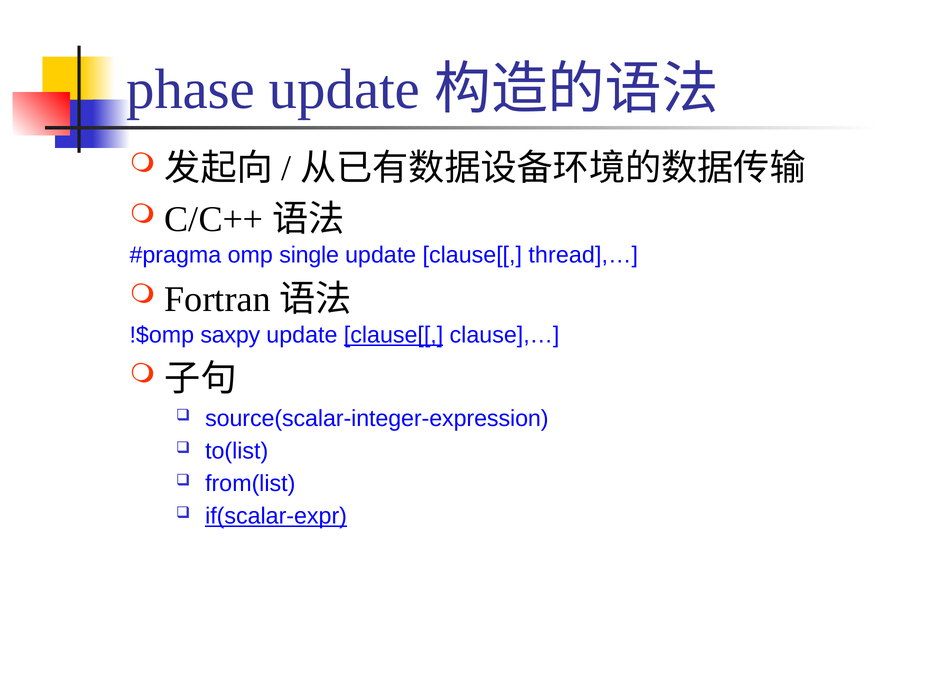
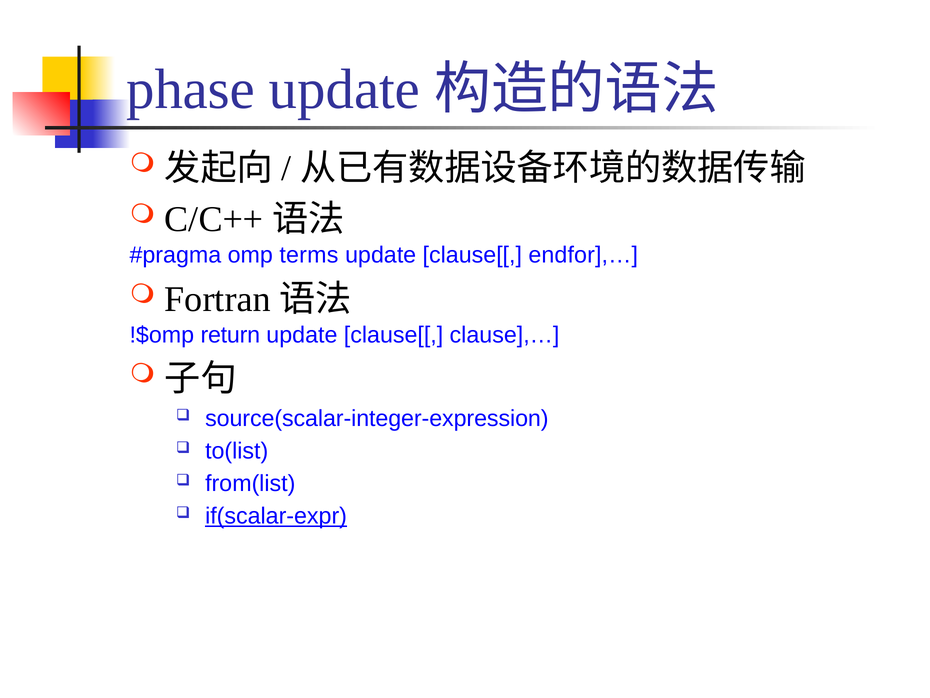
single: single -> terms (309, 255)
thread],…: thread],… -> endfor],… (583, 255)
saxpy: saxpy -> return (230, 335)
clause[[ underline: present -> none (394, 335)
